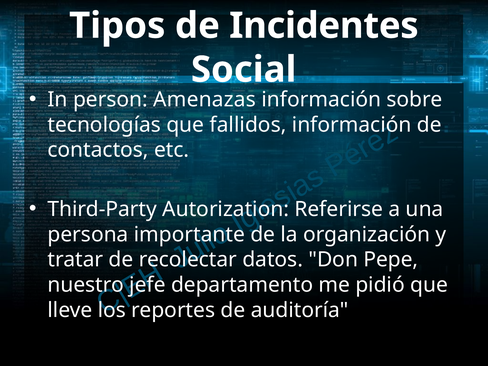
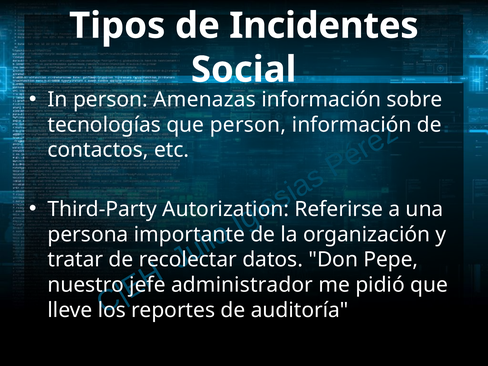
que fallidos: fallidos -> person (248, 125)
departamento: departamento -> administrador (242, 285)
